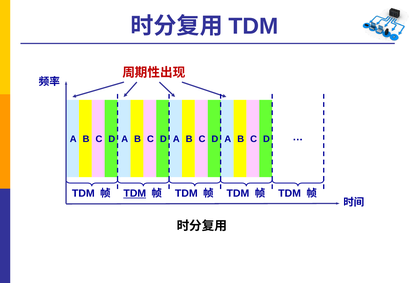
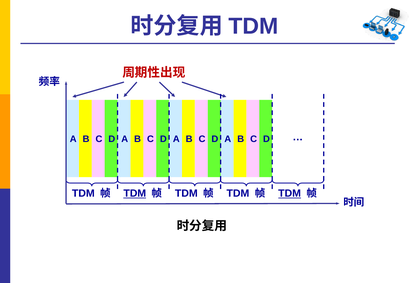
TDM underline: none -> present (290, 194)
